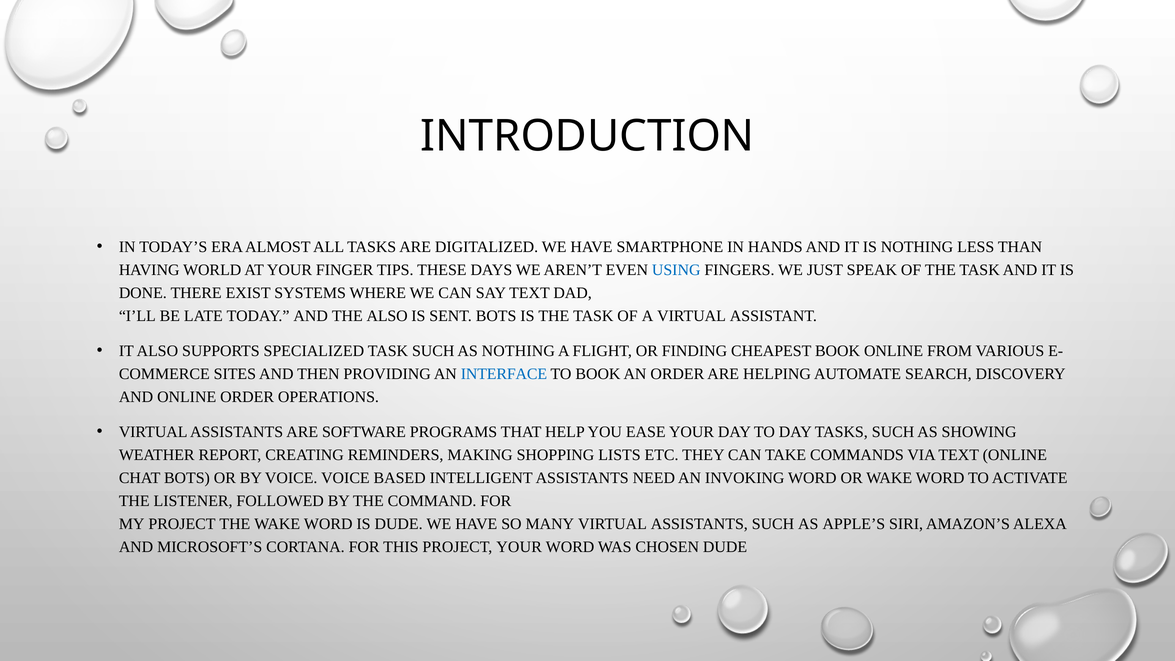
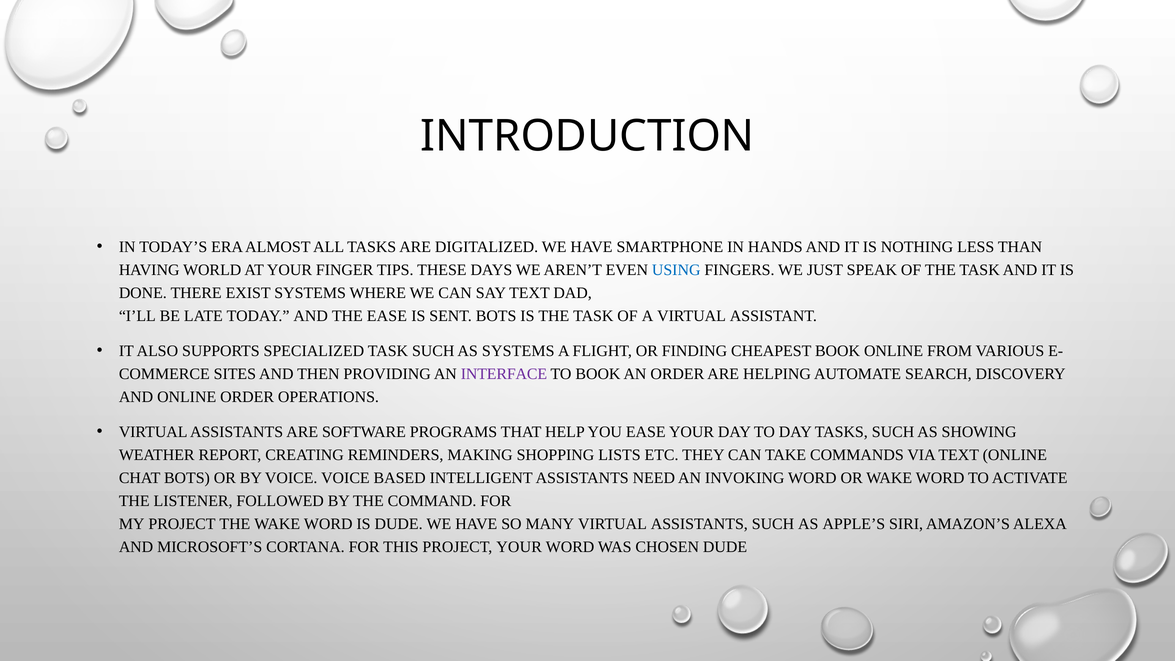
THE ALSO: ALSO -> EASE (387, 316)
AS NOTHING: NOTHING -> SYSTEMS (518, 351)
INTERFACE colour: blue -> purple (504, 374)
